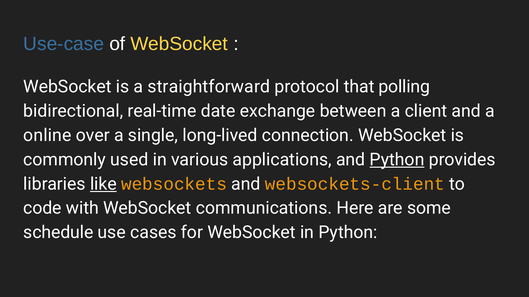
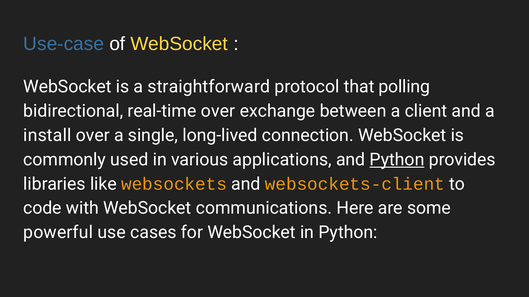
real-time date: date -> over (218, 111)
online: online -> install (47, 136)
like underline: present -> none (103, 184)
schedule: schedule -> powerful (58, 233)
